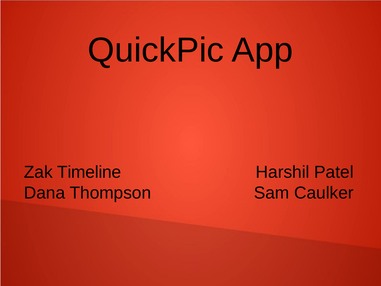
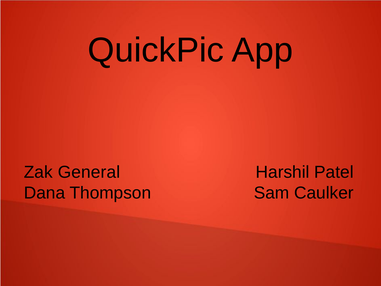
Timeline: Timeline -> General (89, 172)
